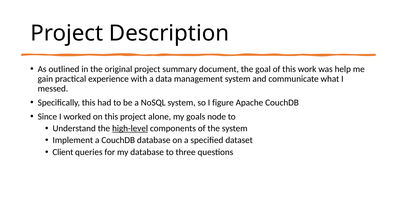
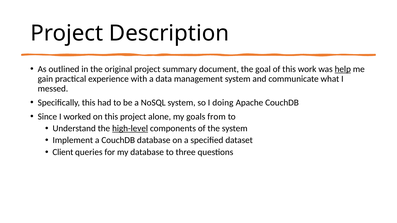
help underline: none -> present (343, 69)
figure: figure -> doing (223, 103)
node: node -> from (217, 117)
